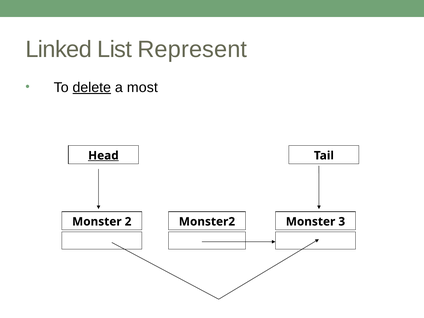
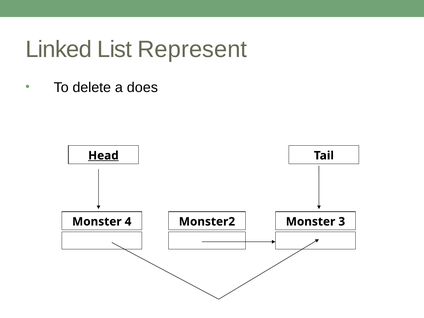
delete underline: present -> none (92, 87)
most: most -> does (142, 87)
2: 2 -> 4 (128, 222)
